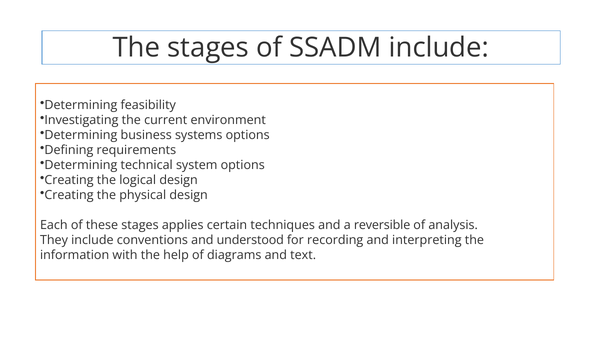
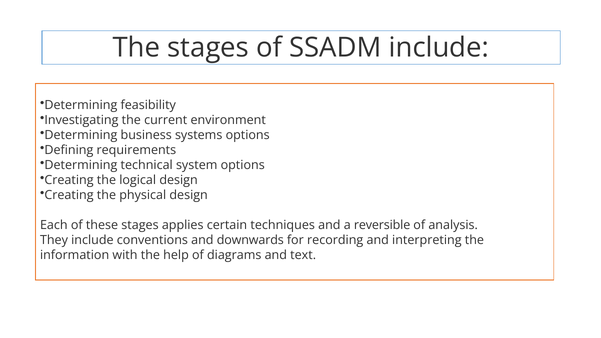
understood: understood -> downwards (250, 240)
